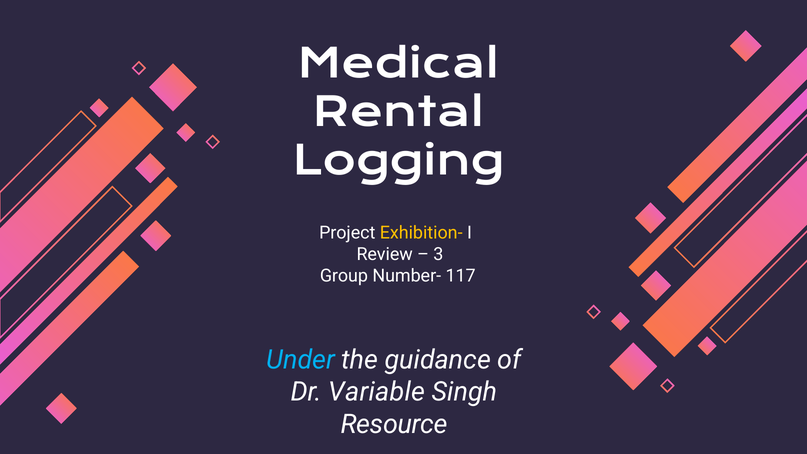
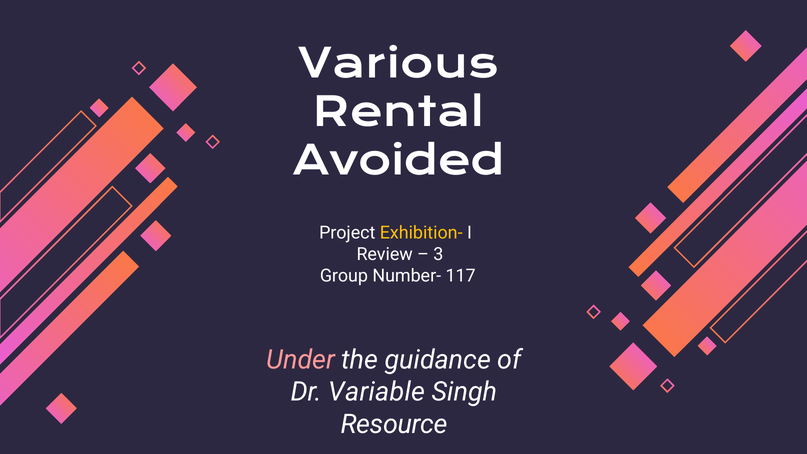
Medical: Medical -> Various (398, 64)
Logging: Logging -> Avoided (399, 161)
Under colour: light blue -> pink (301, 360)
